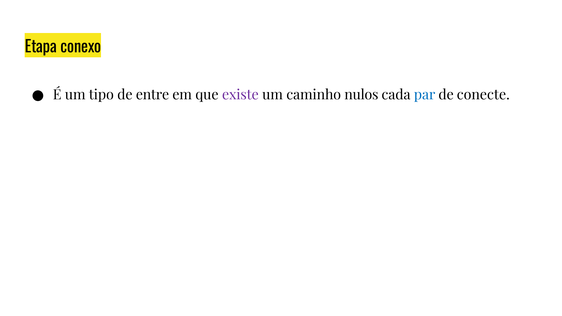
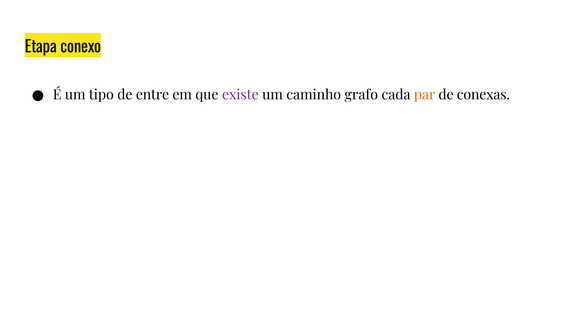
nulos: nulos -> grafo (361, 95)
par colour: blue -> orange (425, 95)
conecte: conecte -> conexas (483, 95)
